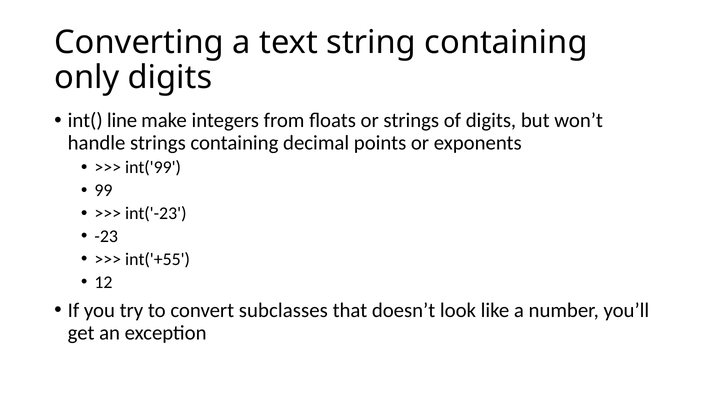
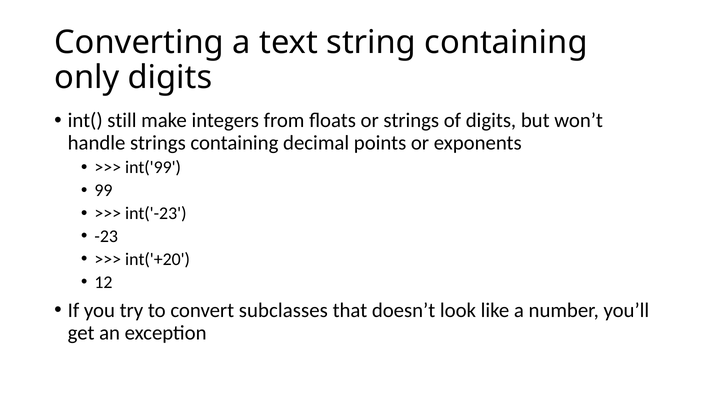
line: line -> still (122, 121)
int('+55: int('+55 -> int('+20 (158, 259)
